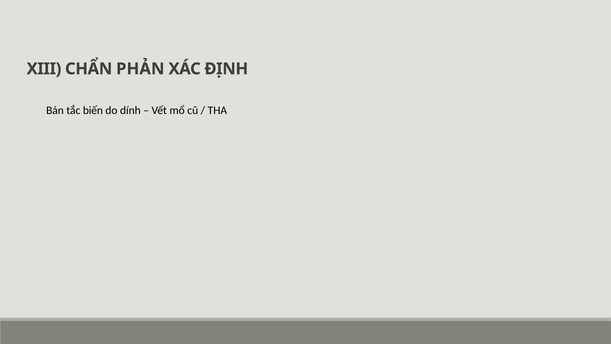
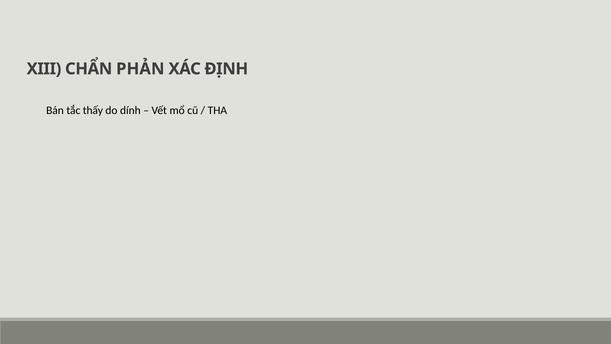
biến: biến -> thấy (93, 110)
